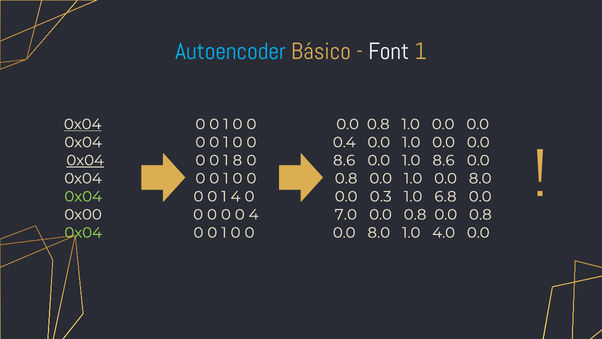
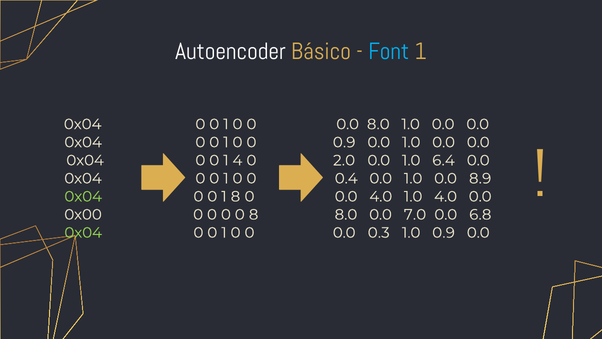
Autoencoder colour: light blue -> white (231, 51)
Font colour: white -> light blue (389, 51)
0x04 underline: present -> none (83, 124)
0.8: 0.8 -> 8.0 (378, 124)
0.4: 0.4 -> 0.9 (344, 142)
0x04 underline: present -> none (85, 160)
8: 8 -> 4 (237, 160)
8.6: 8.6 -> 2.0 (344, 160)
1.0 8.6: 8.6 -> 6.4 (444, 160)
0.8: 0.8 -> 0.4 (346, 178)
1.0 0.0 8.0: 8.0 -> 8.9 (480, 178)
1 4: 4 -> 8 (235, 196)
0.0 0.3: 0.3 -> 4.0 (381, 196)
1.0 6.8: 6.8 -> 4.0 (446, 196)
0 4: 4 -> 8 (254, 214)
7.0: 7.0 -> 8.0 (346, 214)
0.8: 0.8 -> 7.0 (415, 214)
0.8: 0.8 -> 6.8 (480, 214)
8.0: 8.0 -> 0.3 (379, 232)
1.0 4.0: 4.0 -> 0.9 (444, 232)
